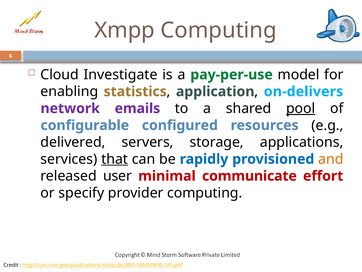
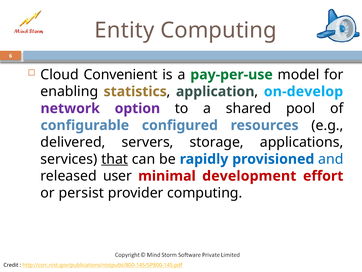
Xmpp: Xmpp -> Entity (124, 30)
Investigate: Investigate -> Convenient (121, 75)
on-delivers: on-delivers -> on-develop (303, 91)
emails: emails -> option (137, 108)
pool underline: present -> none (301, 108)
and colour: orange -> blue (331, 159)
communicate: communicate -> development (249, 176)
specify: specify -> persist (81, 193)
